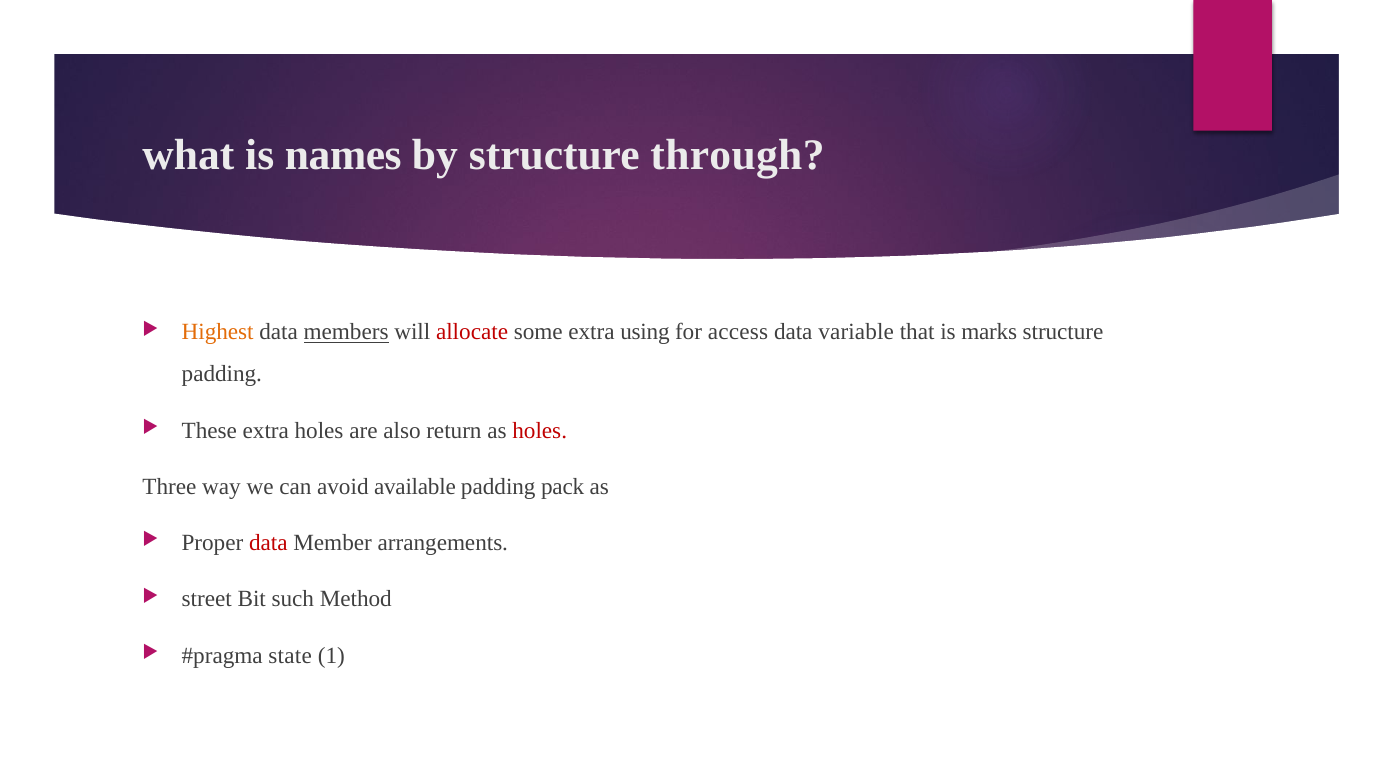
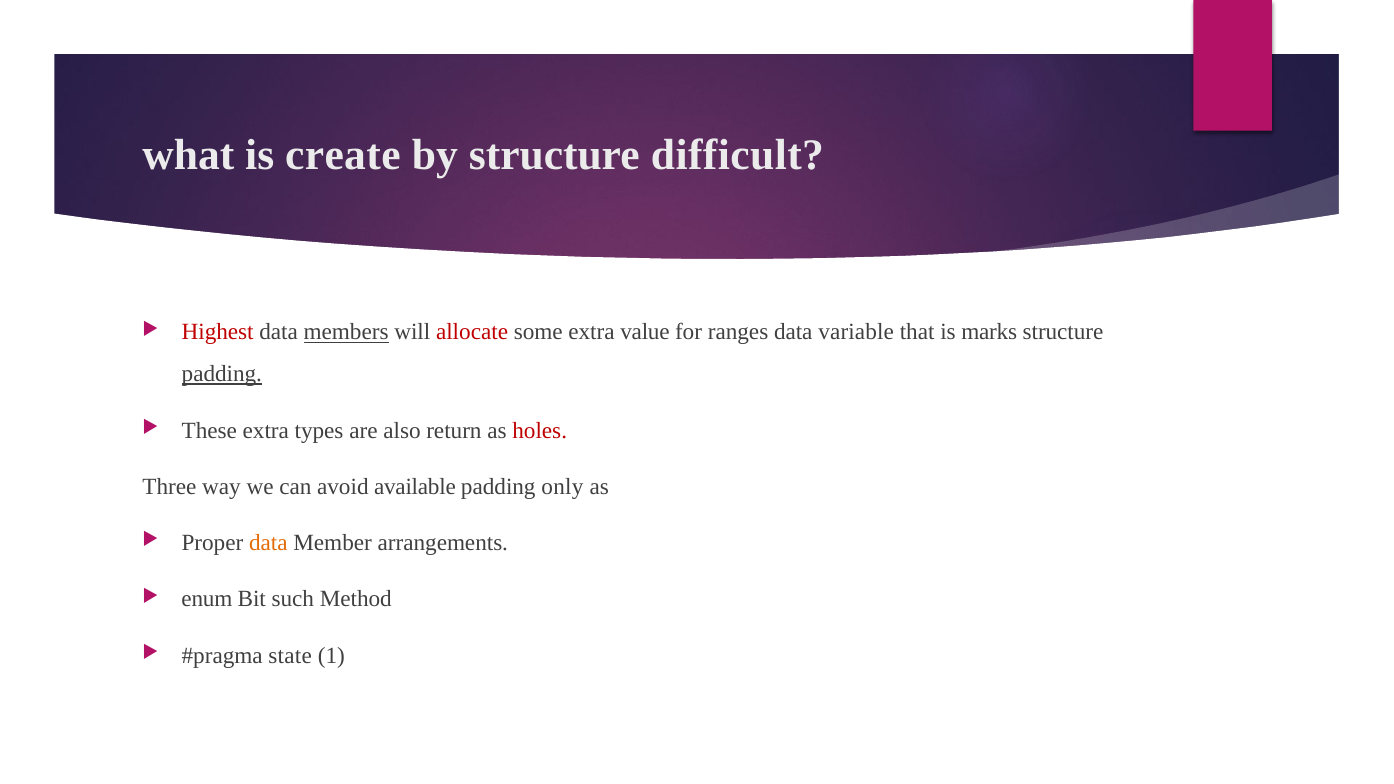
names: names -> create (343, 155)
through: through -> difficult (737, 155)
Highest colour: orange -> red (218, 332)
using: using -> value (645, 332)
access: access -> ranges (738, 332)
padding underline: none -> present (222, 374)
extra holes: holes -> types (319, 430)
pack: pack -> only (562, 487)
data colour: red -> orange (268, 543)
street: street -> enum (207, 599)
